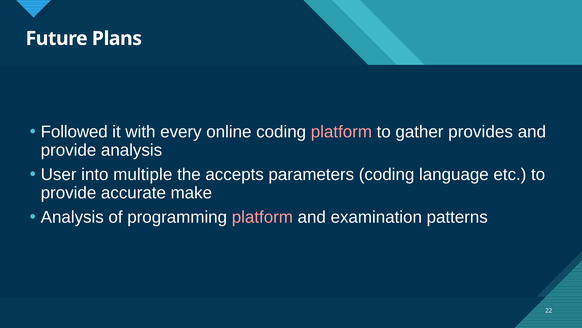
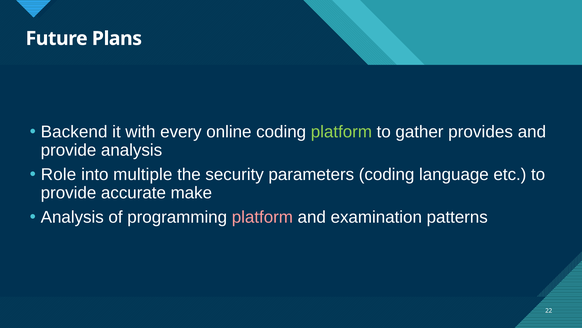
Followed: Followed -> Backend (74, 131)
platform colour: pink -> light green (341, 131)
User: User -> Role (59, 174)
accepts: accepts -> security (235, 174)
